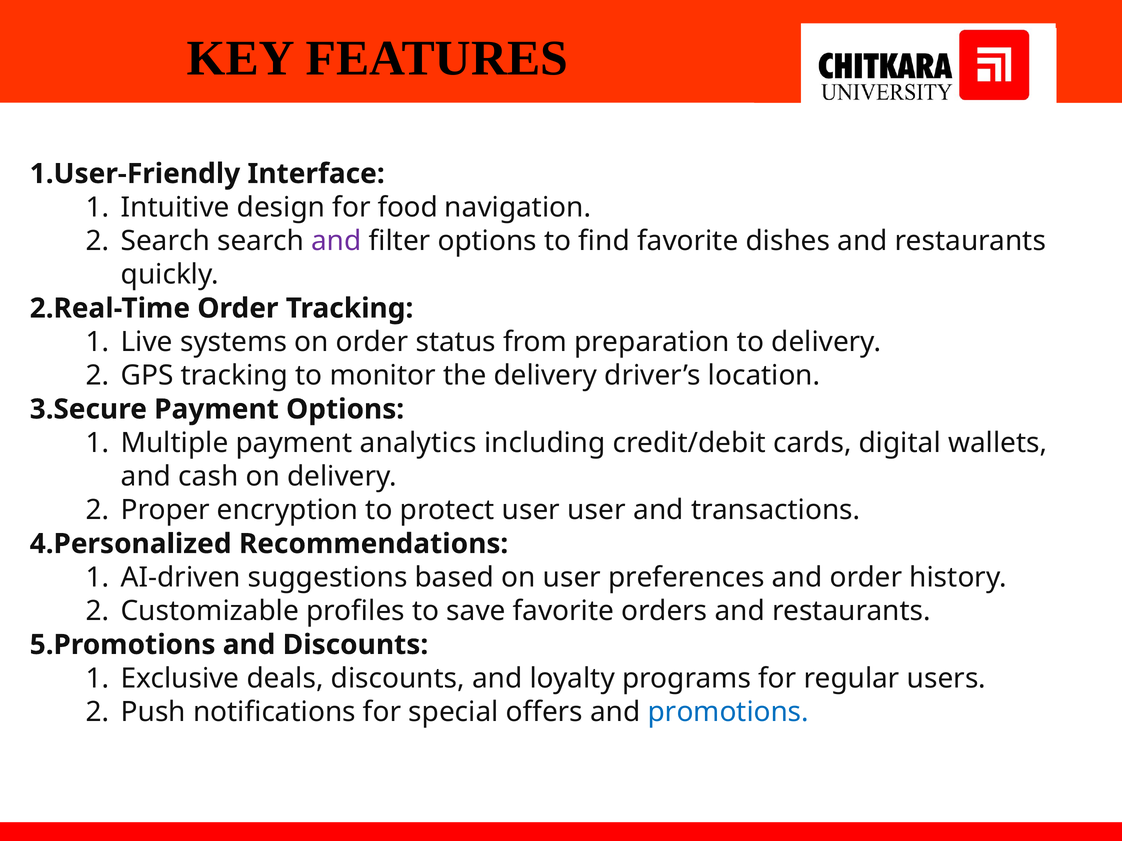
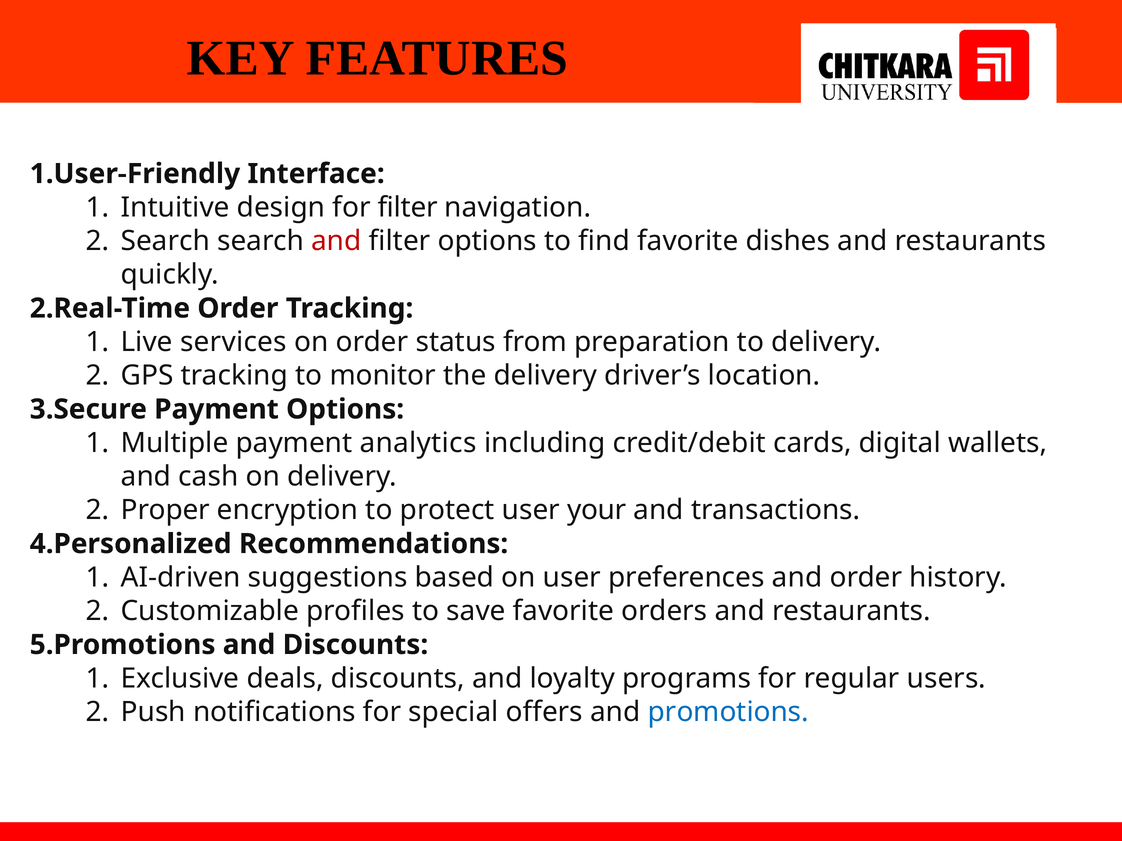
for food: food -> filter (408, 208)
and colour: purple -> red (336, 241)
systems: systems -> services (233, 342)
user user: user -> your (597, 510)
